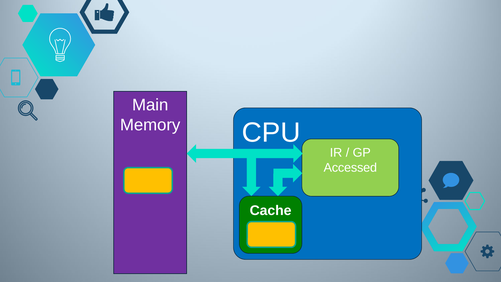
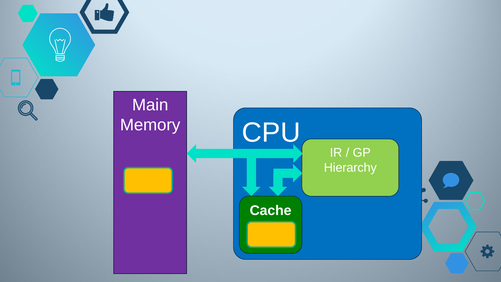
Accessed: Accessed -> Hierarchy (350, 168)
